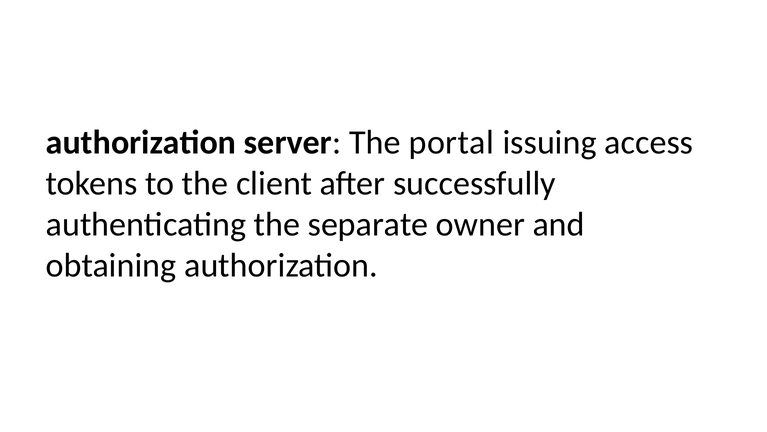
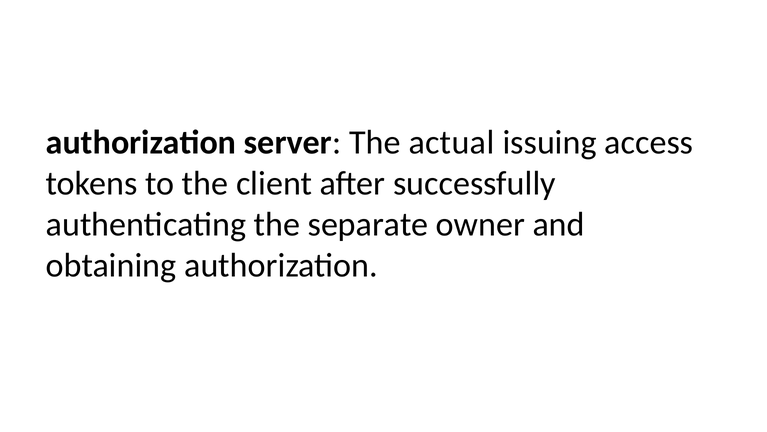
portal: portal -> actual (451, 142)
